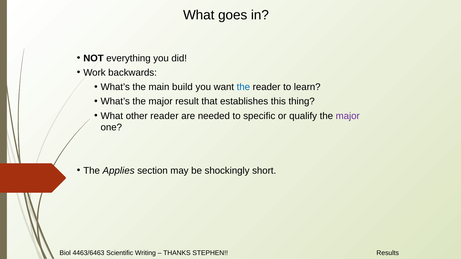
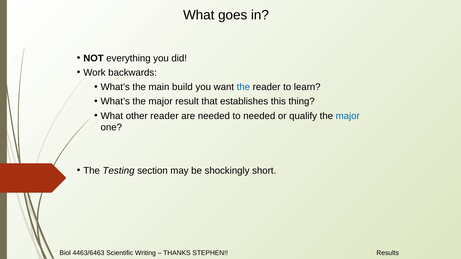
to specific: specific -> needed (259, 116)
major colour: purple -> blue (348, 116)
Applies: Applies -> Testing (119, 171)
